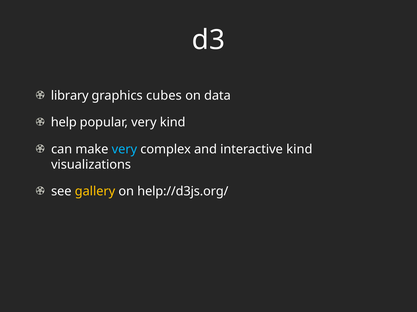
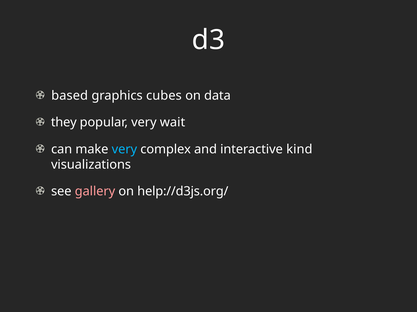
library: library -> based (70, 96)
help: help -> they (64, 123)
very kind: kind -> wait (173, 123)
gallery colour: yellow -> pink (95, 192)
